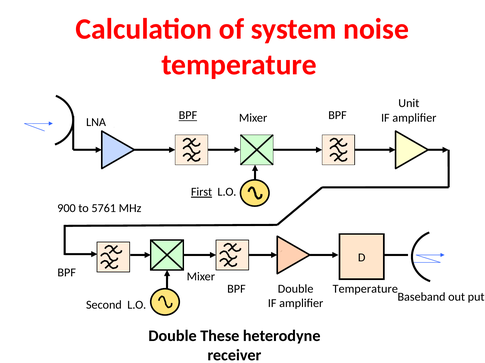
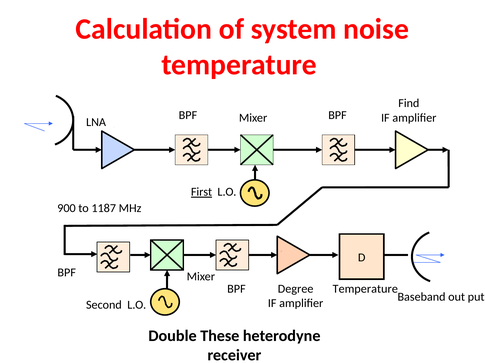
Unit: Unit -> Find (409, 103)
BPF underline: present -> none (188, 116)
5761: 5761 -> 1187 (104, 209)
Double: Double -> Degree (296, 289)
